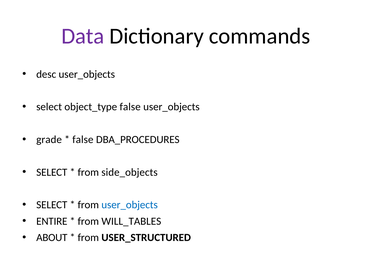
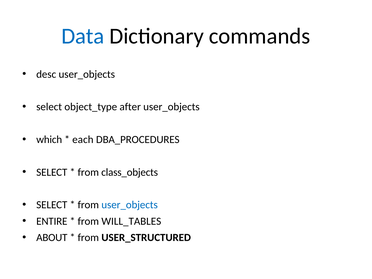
Data colour: purple -> blue (83, 36)
object_type false: false -> after (130, 107)
grade: grade -> which (49, 140)
false: false -> each (83, 140)
side_objects: side_objects -> class_objects (130, 172)
